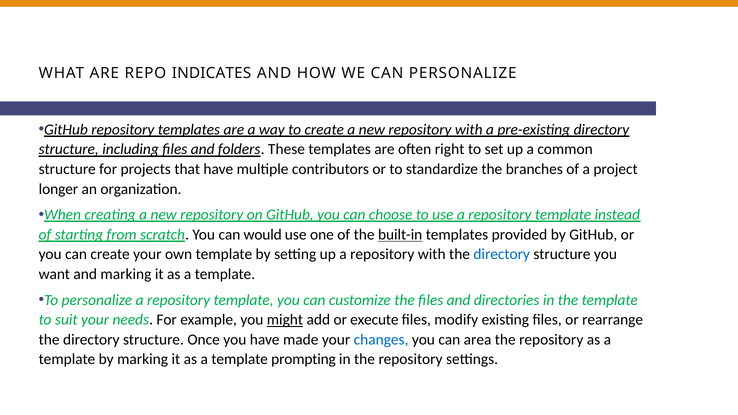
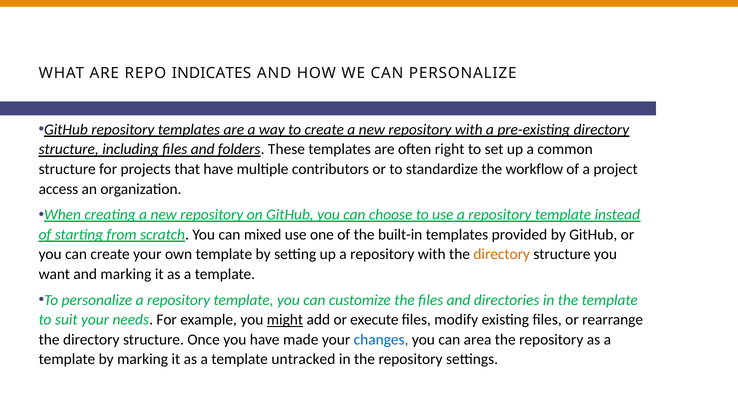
branches: branches -> workflow (534, 169)
longer: longer -> access (58, 189)
would: would -> mixed (263, 235)
built-in underline: present -> none (400, 235)
directory colour: blue -> orange (502, 254)
prompting: prompting -> untracked (303, 359)
